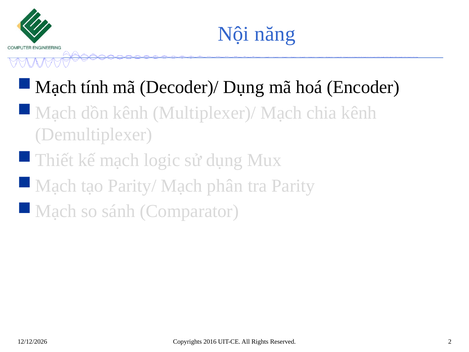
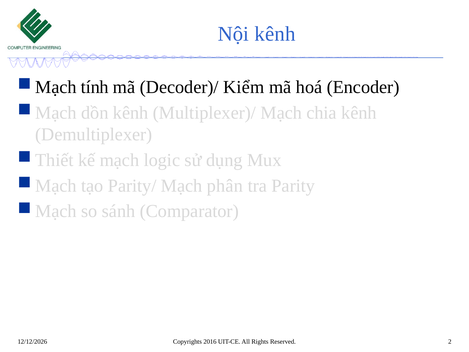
Nội năng: năng -> kênh (275, 34)
Decoder)/ Dụng: Dụng -> Kiểm (244, 87)
